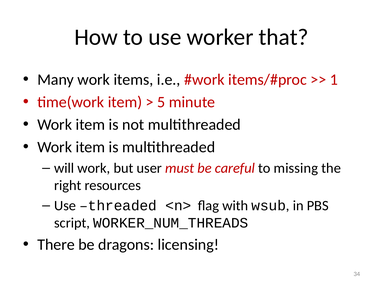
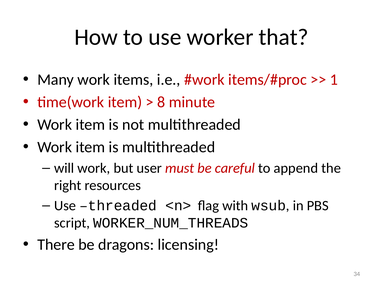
5: 5 -> 8 (161, 102)
missing: missing -> append (296, 168)
